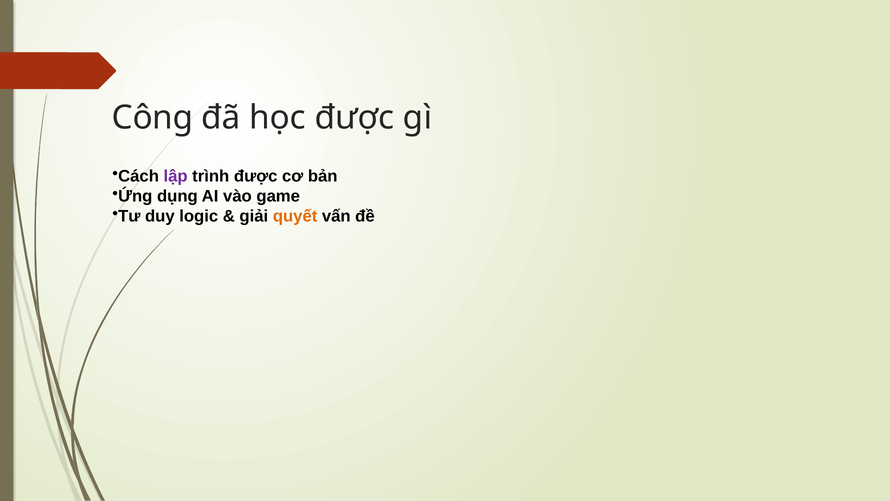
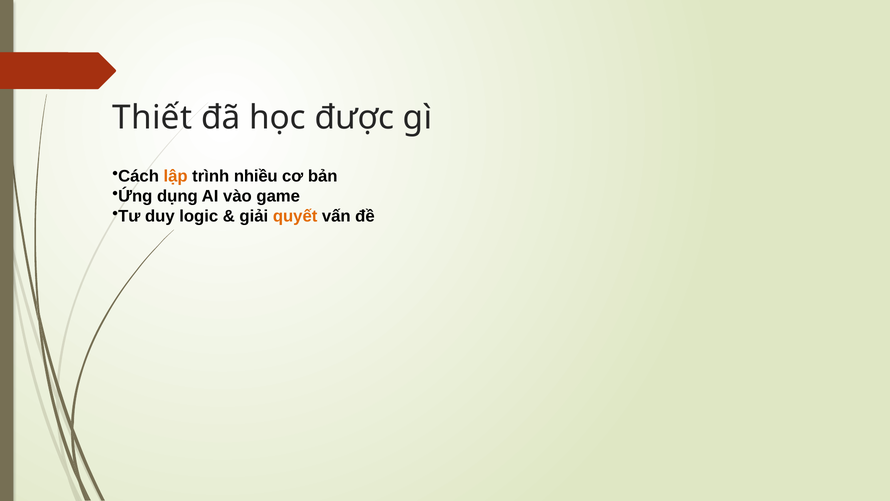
Công: Công -> Thiết (152, 118)
lập colour: purple -> orange (176, 176)
trình được: được -> nhiều (256, 176)
